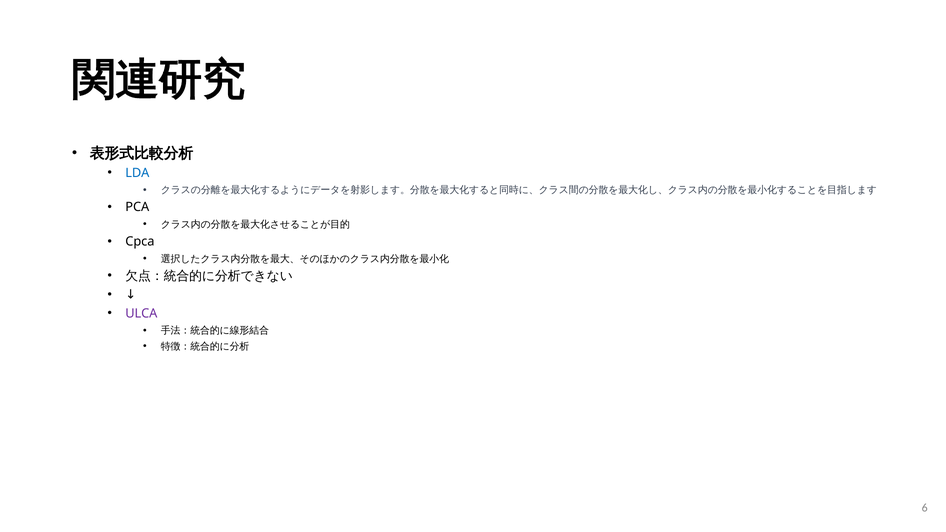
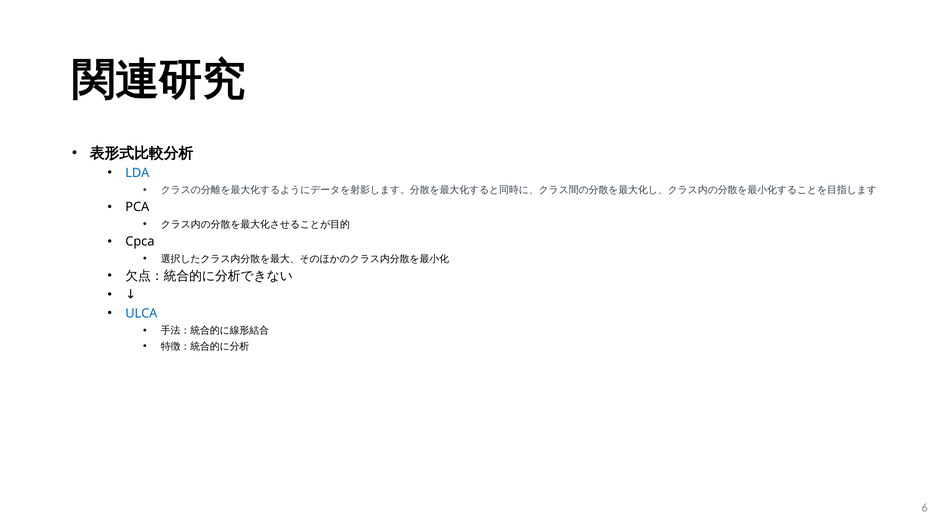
ULCA colour: purple -> blue (141, 314)
